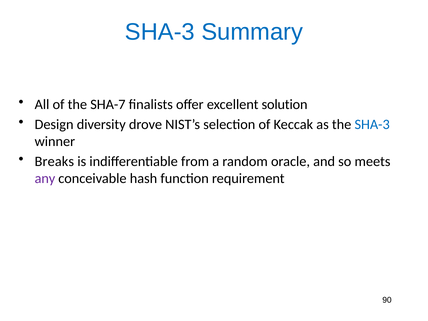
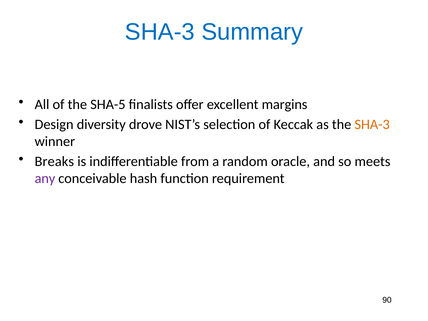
SHA-7: SHA-7 -> SHA-5 (108, 104)
solution: solution -> margins (285, 104)
SHA-3 colour: blue -> orange (372, 124)
